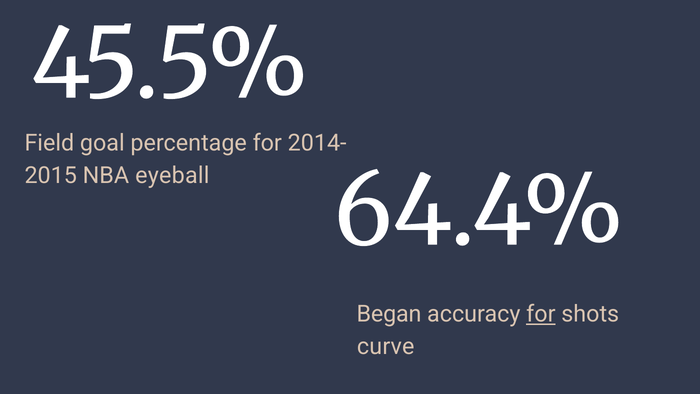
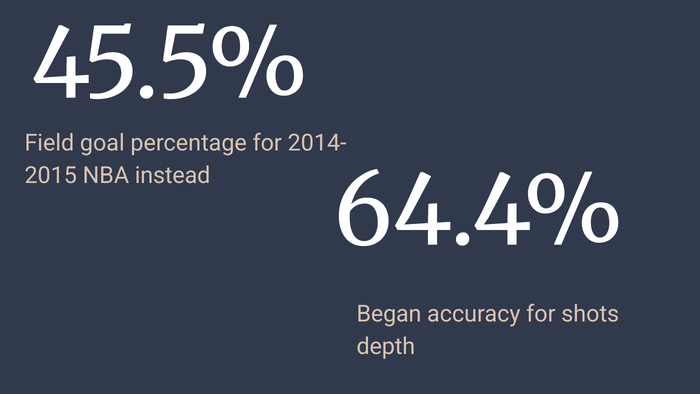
eyeball: eyeball -> instead (173, 175)
for underline: present -> none (541, 314)
curve: curve -> depth (386, 346)
